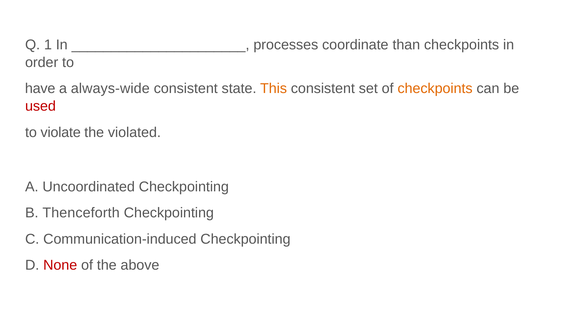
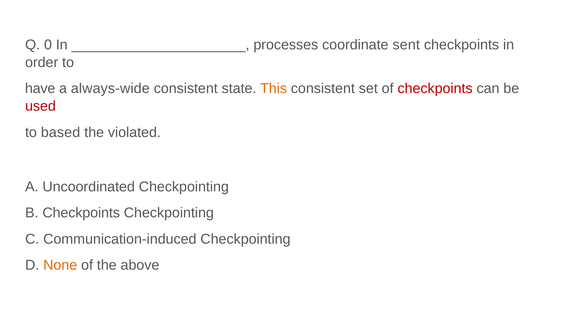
1: 1 -> 0 (48, 45)
than: than -> sent (406, 45)
checkpoints colour: orange -> red (435, 89)
violate: violate -> based (61, 132)
B Thenceforth: Thenceforth -> Checkpoints (81, 213)
None colour: red -> orange (60, 265)
